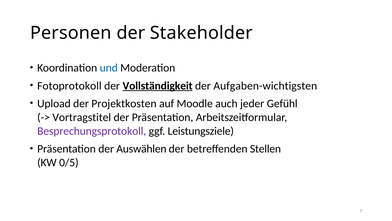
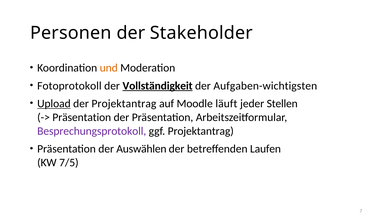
und colour: blue -> orange (109, 68)
Upload underline: none -> present (54, 103)
der Projektkosten: Projektkosten -> Projektantrag (124, 103)
auch: auch -> läuft (226, 103)
Gefühl: Gefühl -> Stellen (282, 103)
Vortragstitel: Vortragstitel -> Präsentation (82, 117)
ggf Leistungsziele: Leistungsziele -> Projektantrag (201, 131)
Stellen: Stellen -> Laufen (265, 149)
0/5: 0/5 -> 7/5 (69, 162)
